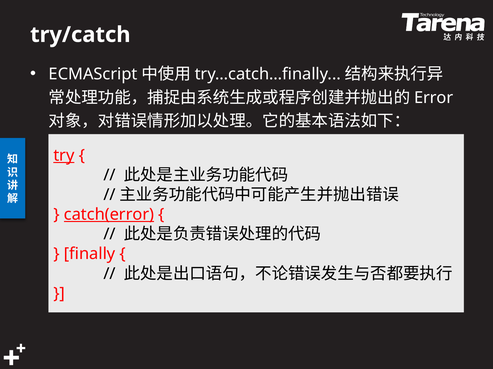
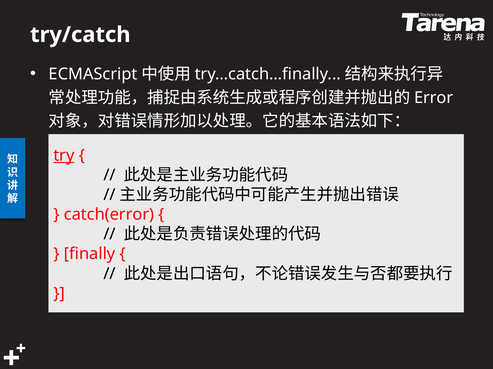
catch(error underline: present -> none (109, 215)
